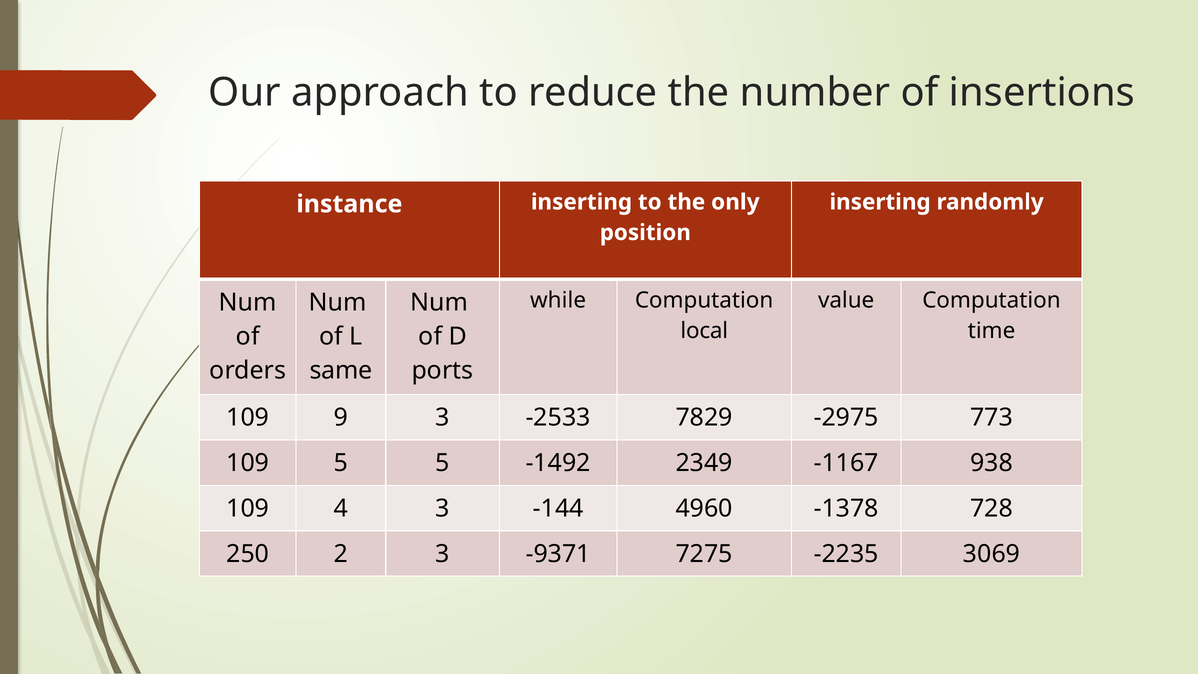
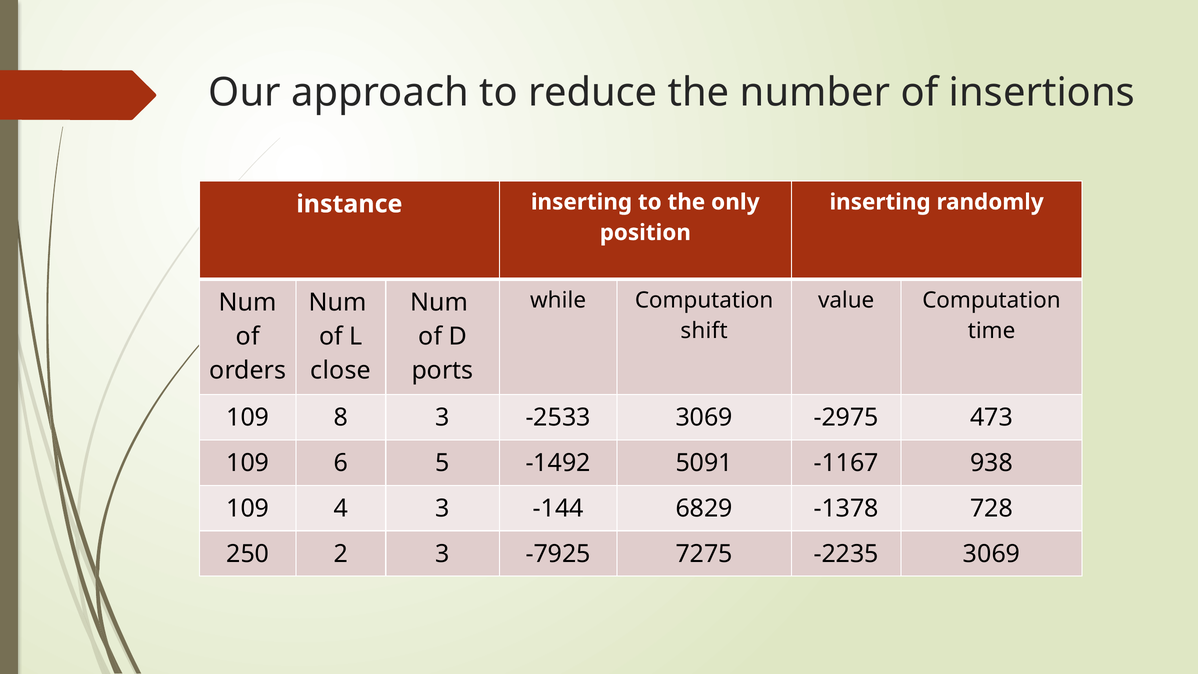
local: local -> shift (704, 331)
same: same -> close (341, 371)
9: 9 -> 8 (341, 418)
-2533 7829: 7829 -> 3069 (704, 418)
773: 773 -> 473 (992, 418)
109 5: 5 -> 6 (341, 463)
2349: 2349 -> 5091 (704, 463)
4960: 4960 -> 6829 (704, 508)
-9371: -9371 -> -7925 (558, 554)
